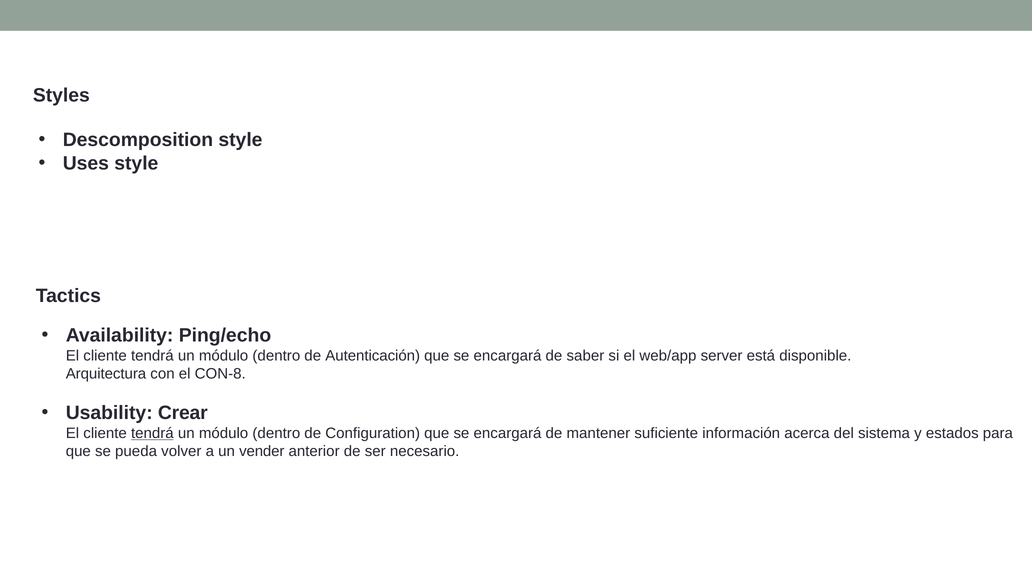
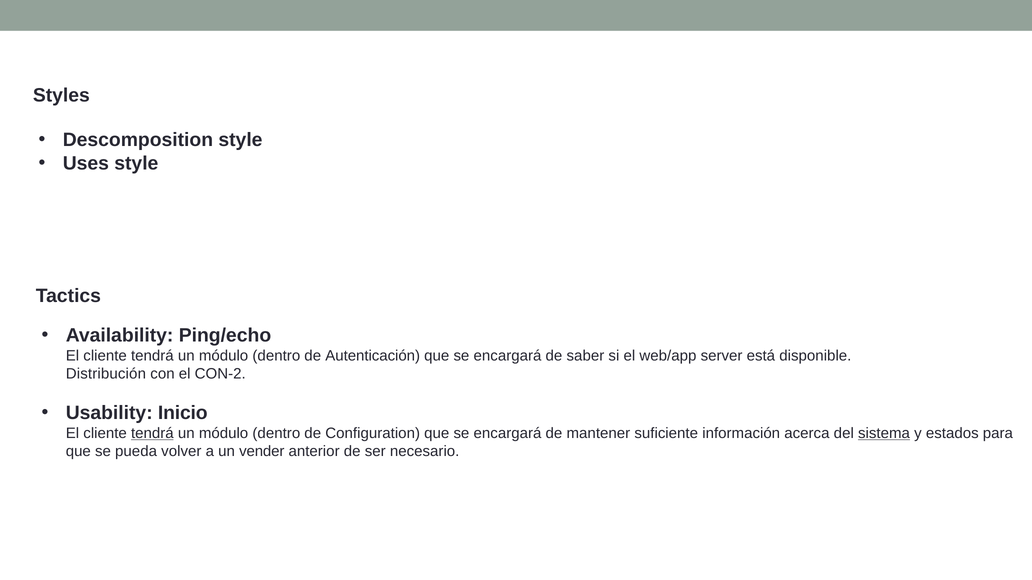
Arquitectura: Arquitectura -> Distribución (106, 374)
CON-8: CON-8 -> CON-2 (220, 374)
Crear: Crear -> Inicio (183, 413)
sistema underline: none -> present (884, 434)
